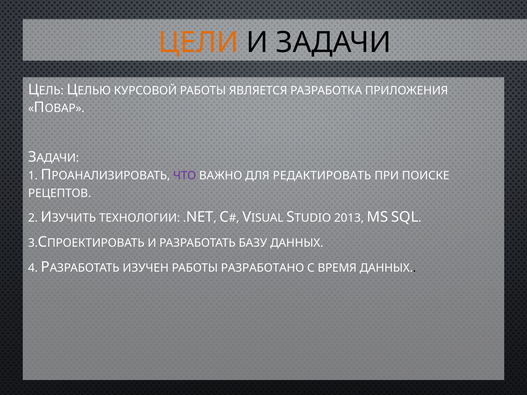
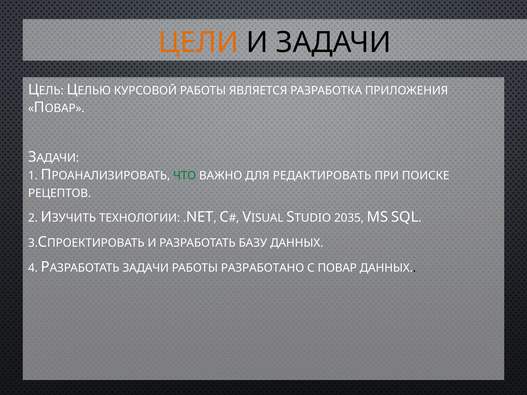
ЧТО colour: purple -> green (185, 176)
2013: 2013 -> 2035 (349, 218)
ИЗУЧЕН: ИЗУЧЕН -> ЗАДАЧИ (146, 268)
ВРЕМЯ: ВРЕМЯ -> ПОВАР (337, 268)
